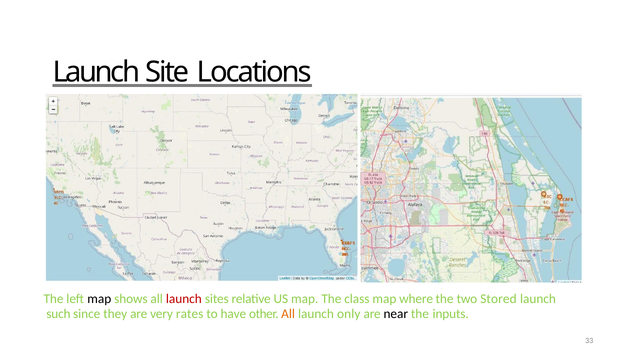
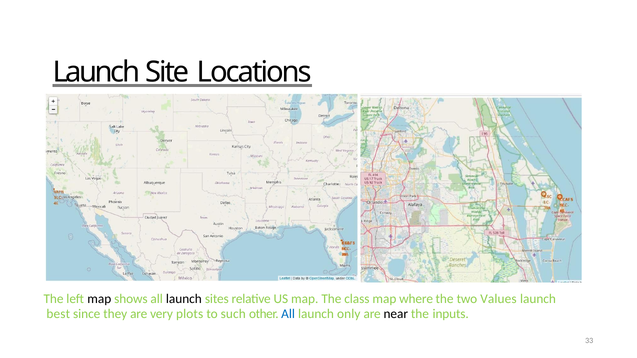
launch colour: red -> black (184, 299)
Stored: Stored -> Values (498, 299)
such: such -> best (58, 314)
rates: rates -> plots (190, 314)
have: have -> such (233, 314)
All colour: orange -> blue (288, 314)
